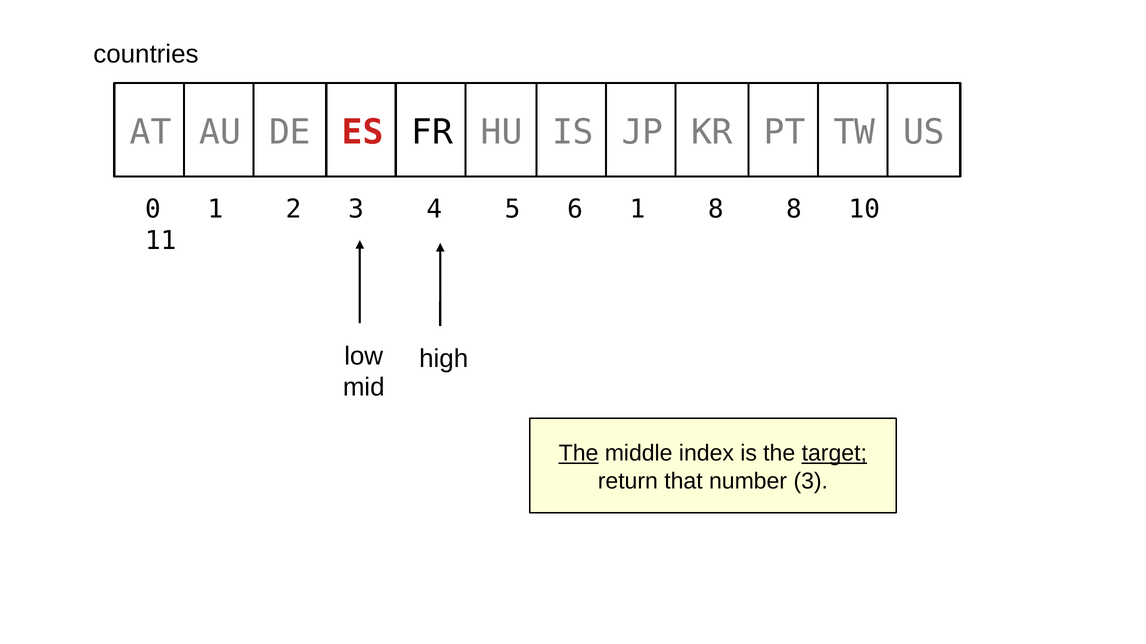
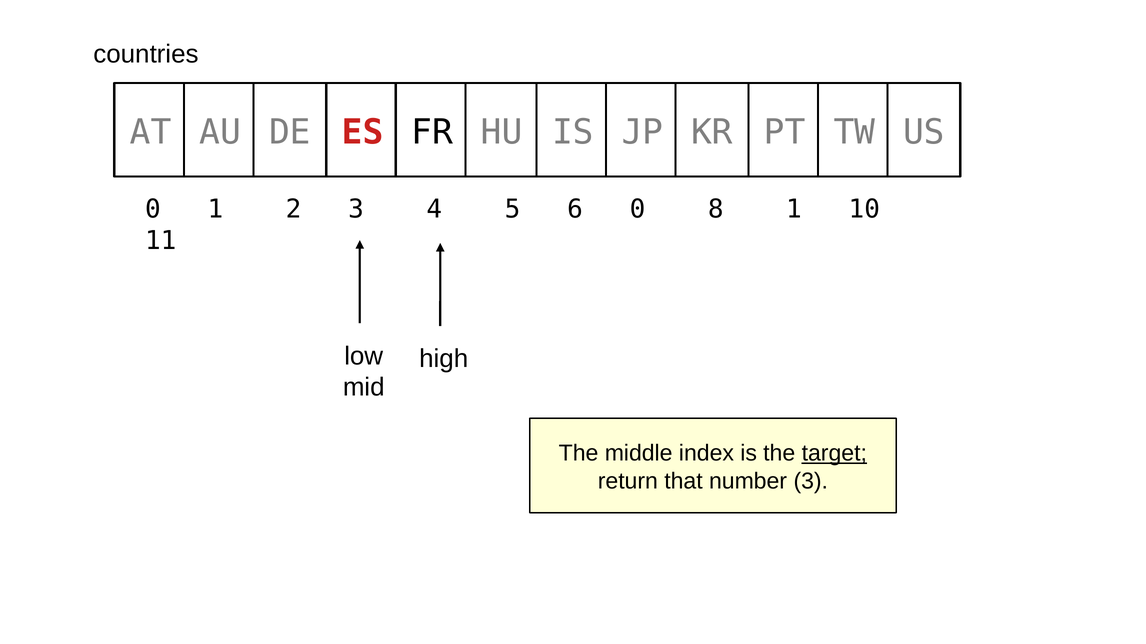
6 1: 1 -> 0 (638, 210)
8 8: 8 -> 1 (794, 210)
The underline: present -> none (579, 454)
